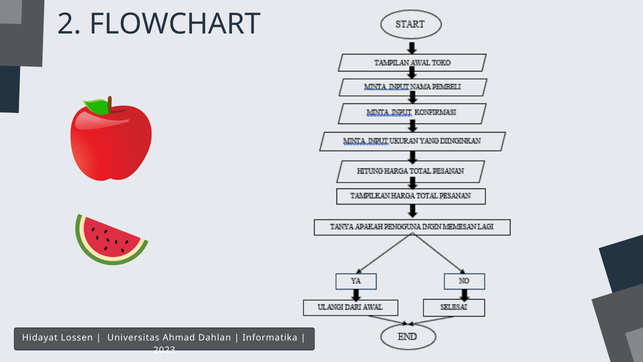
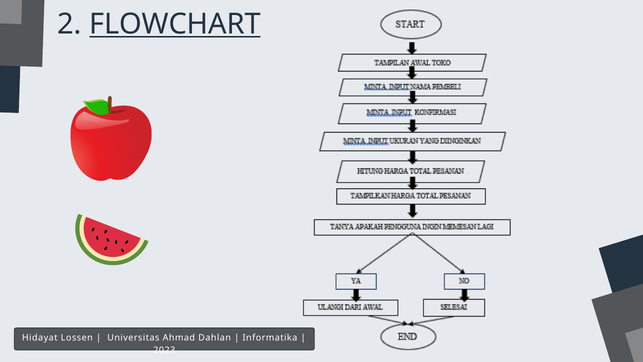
FLOWCHART underline: none -> present (175, 24)
